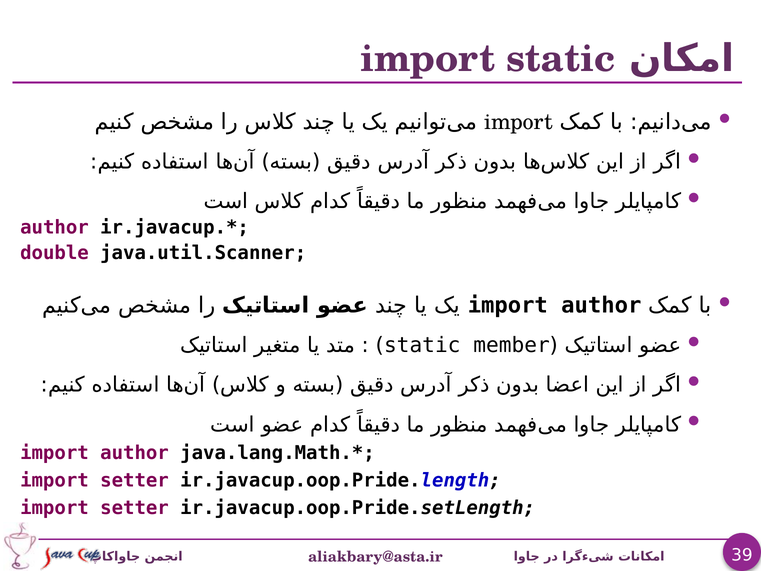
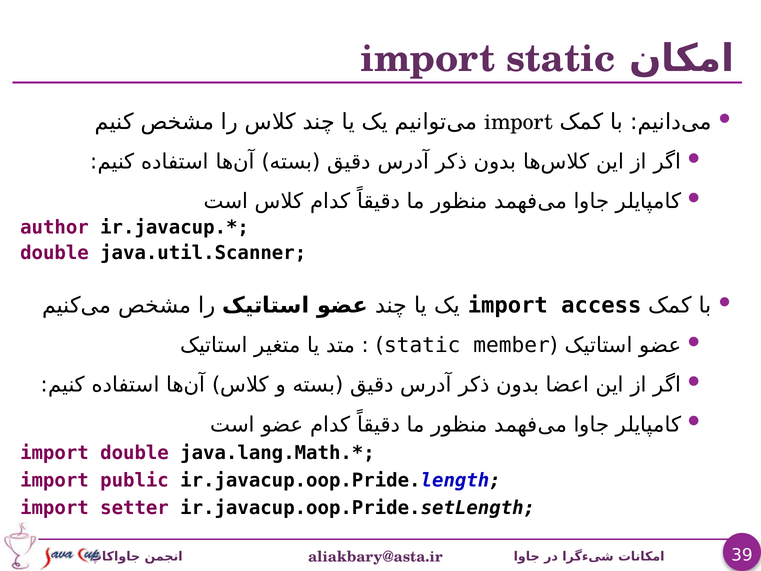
author: author -> access (601, 305)
author: author -> double (135, 453)
setter: setter -> public (135, 480)
